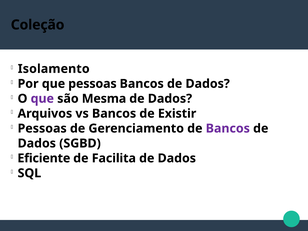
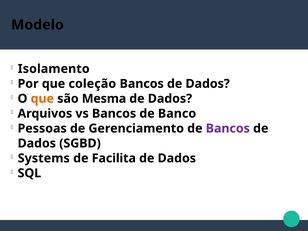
Coleção: Coleção -> Modelo (37, 25)
que pessoas: pessoas -> coleção (92, 84)
que colour: purple -> orange (42, 99)
Existir: Existir -> Banco (177, 114)
Eficiente: Eficiente -> Systems (44, 158)
